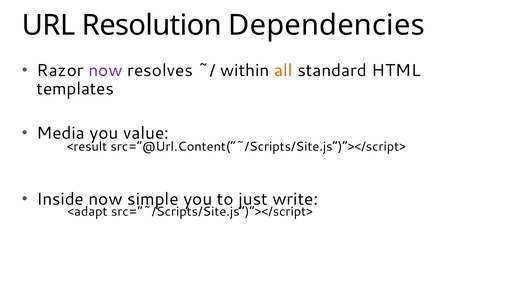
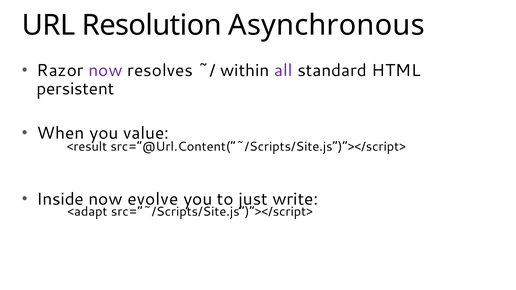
Dependencies: Dependencies -> Asynchronous (326, 25)
all colour: orange -> purple (283, 70)
templates: templates -> persistent (75, 89)
Media: Media -> When (61, 133)
simple: simple -> evolve (153, 199)
